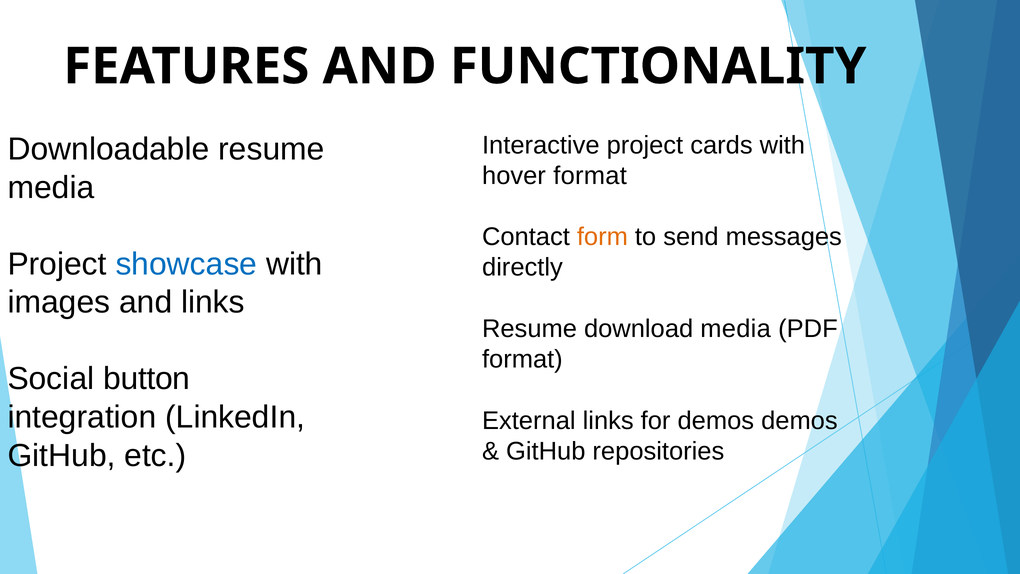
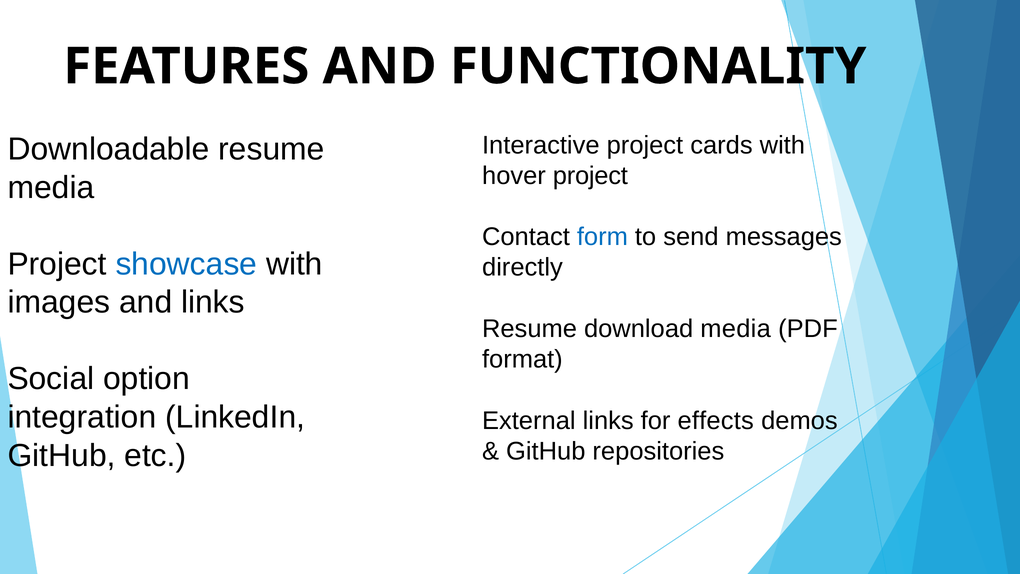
hover format: format -> project (590, 176)
form colour: orange -> blue (602, 237)
button: button -> option (147, 379)
for demos: demos -> effects (716, 420)
